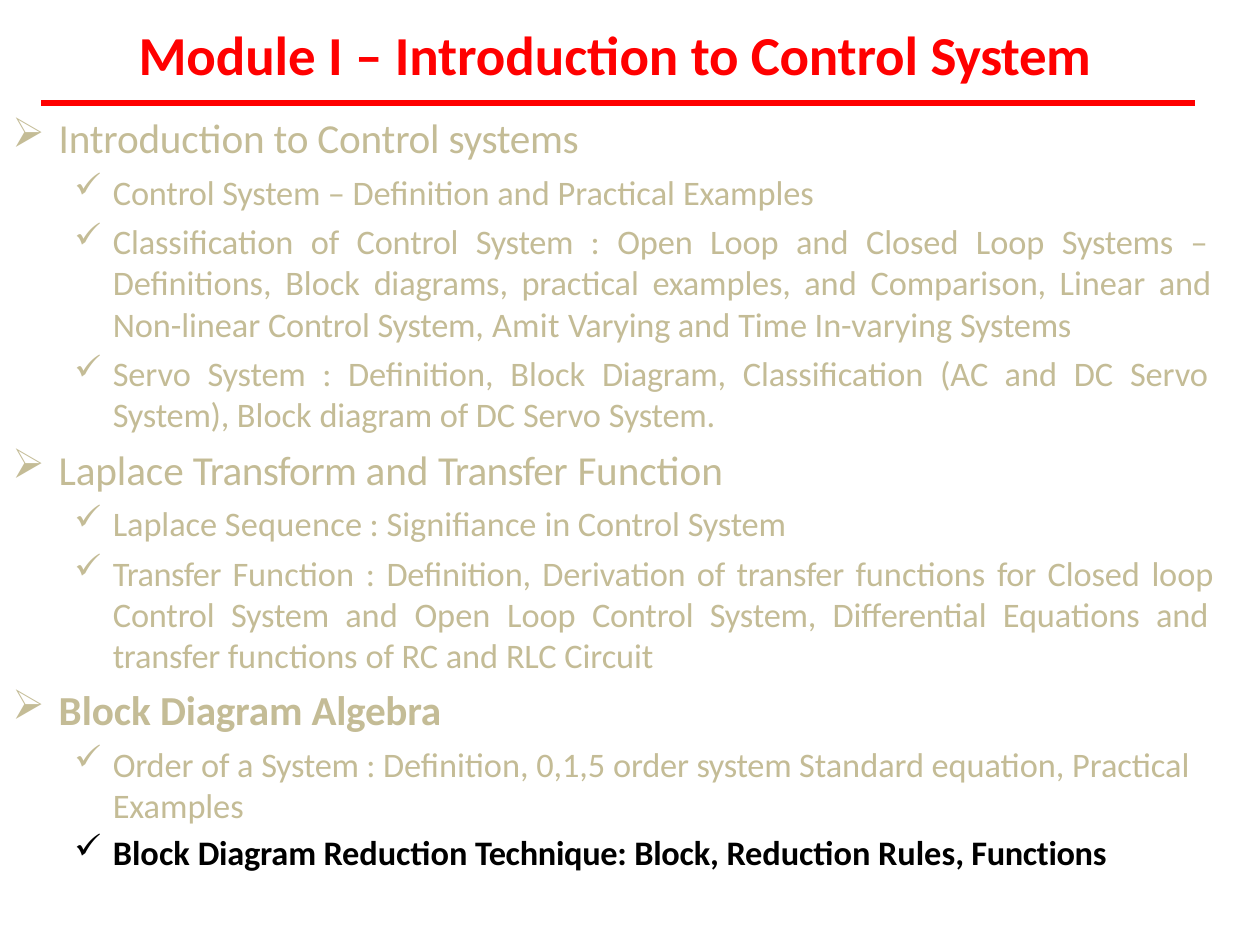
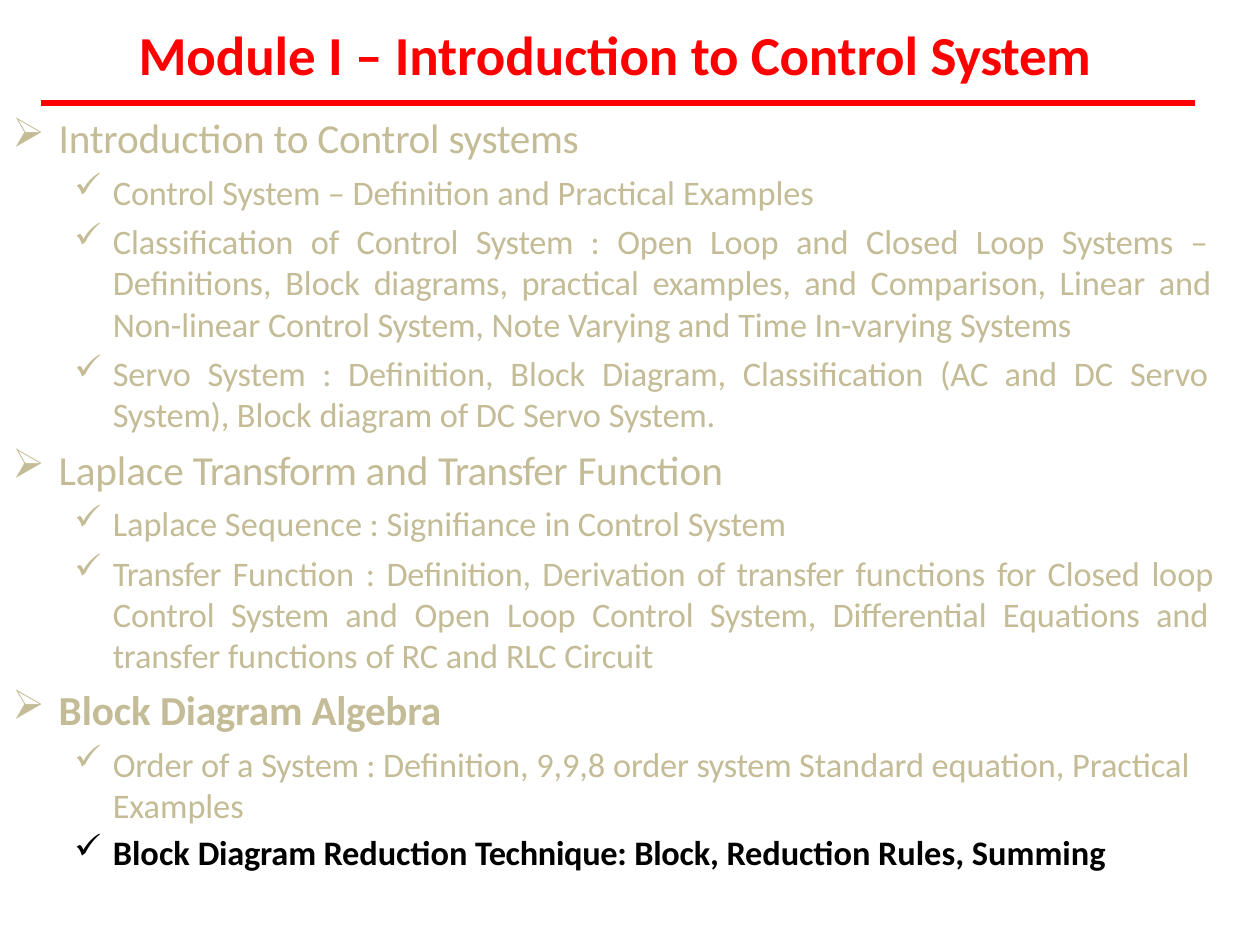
Amit: Amit -> Note (526, 326)
0,1,5: 0,1,5 -> 9,9,8 (571, 766)
Rules Functions: Functions -> Summing (1039, 854)
